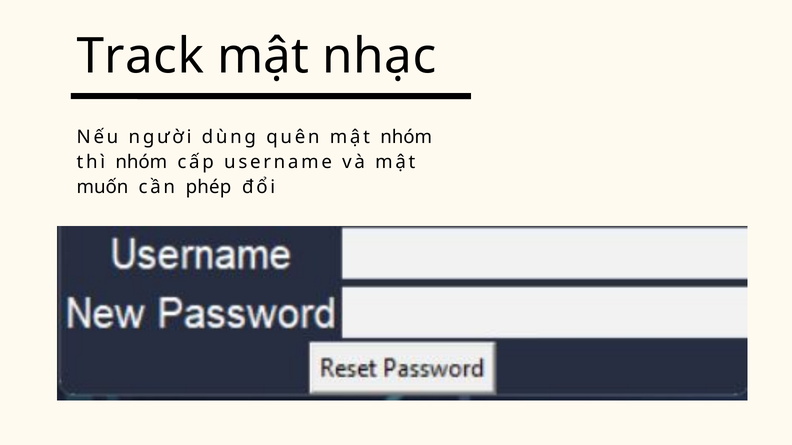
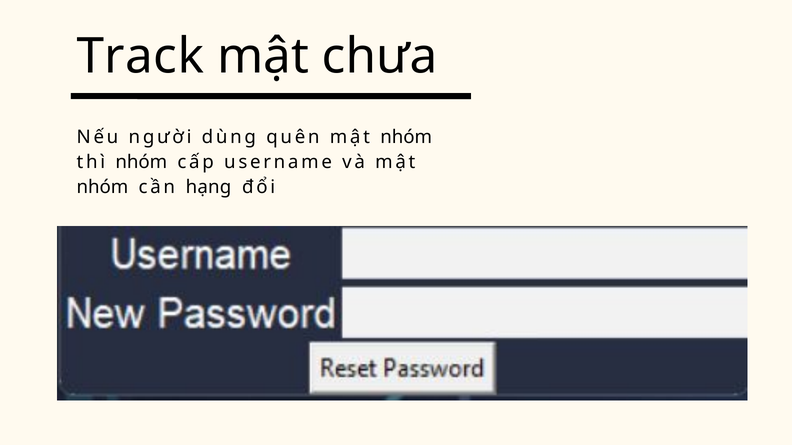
nhạc: nhạc -> chưa (380, 56)
muốn: muốn -> nhóm (102, 187)
phép: phép -> hạng (208, 187)
